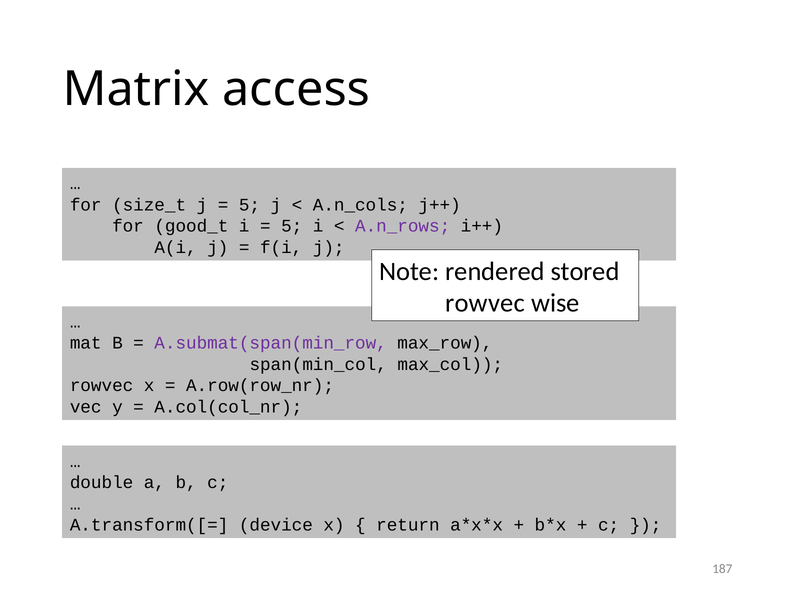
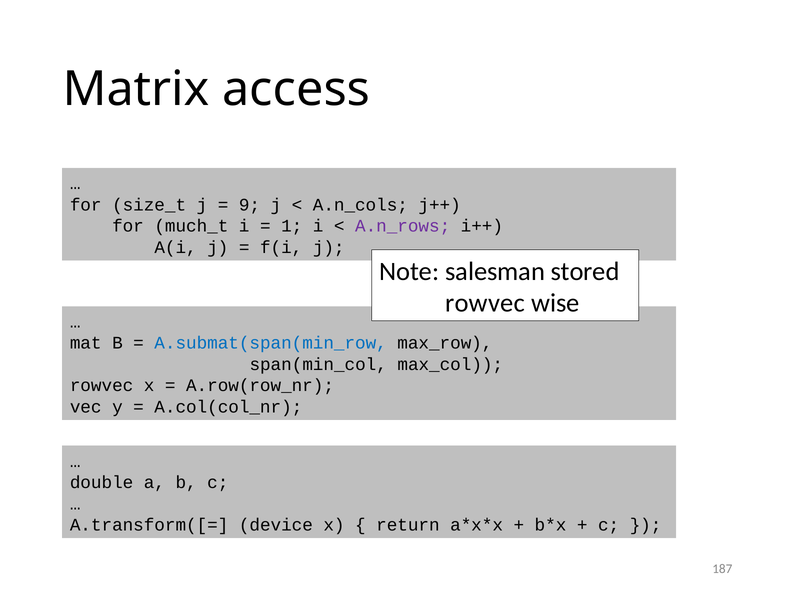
5: 5 -> 9 (249, 205)
good_t: good_t -> much_t (191, 226)
5: 5 -> 1 (292, 226)
rendered: rendered -> salesman (495, 271)
A.submat(span(min_row colour: purple -> blue (271, 343)
